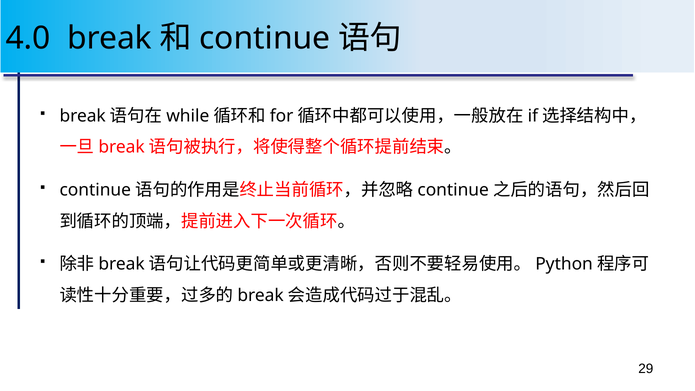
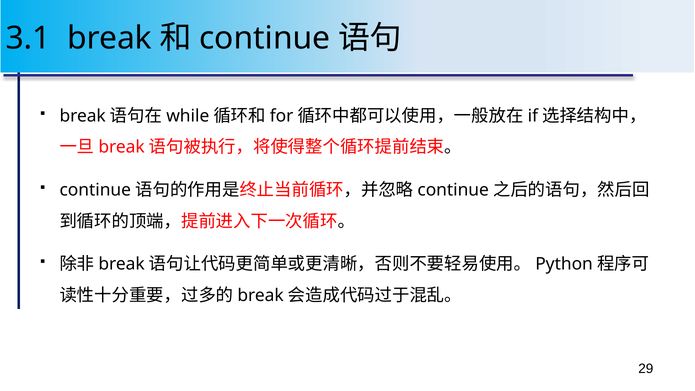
4.0: 4.0 -> 3.1 (28, 38)
